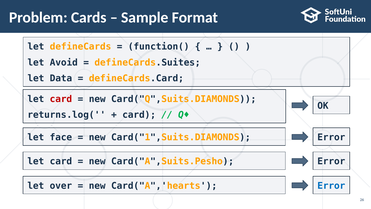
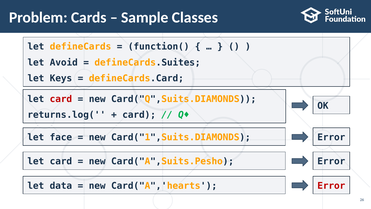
Format: Format -> Classes (195, 18)
Data: Data -> Keys (61, 78)
over: over -> data (61, 185)
Error colour: blue -> red (331, 185)
